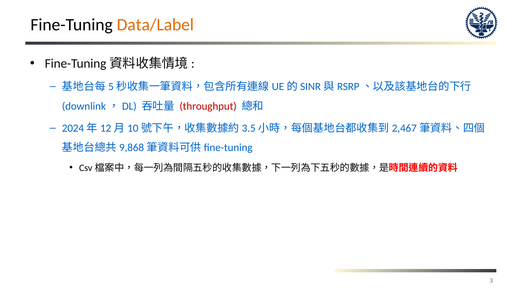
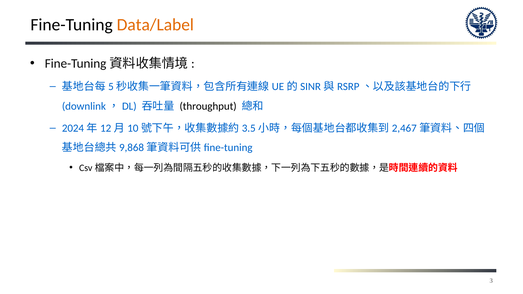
throughput colour: red -> black (208, 106)
